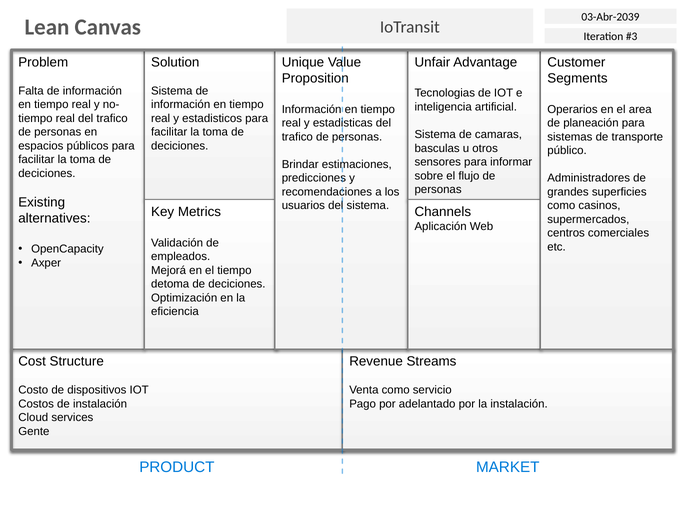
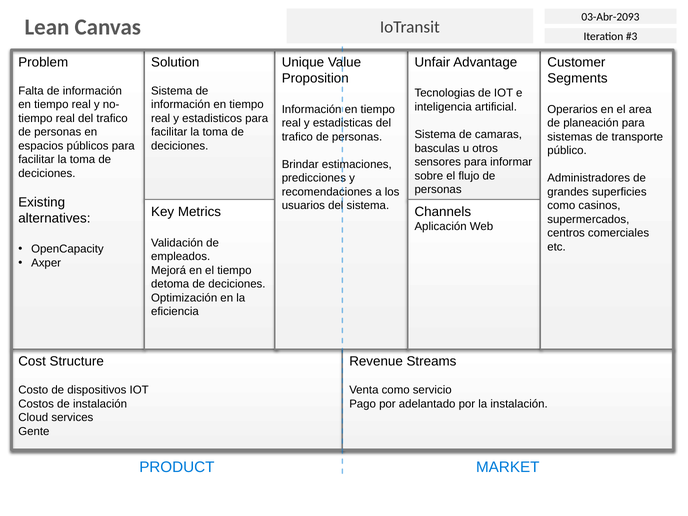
03-Abr-2039: 03-Abr-2039 -> 03-Abr-2093 (610, 17)
